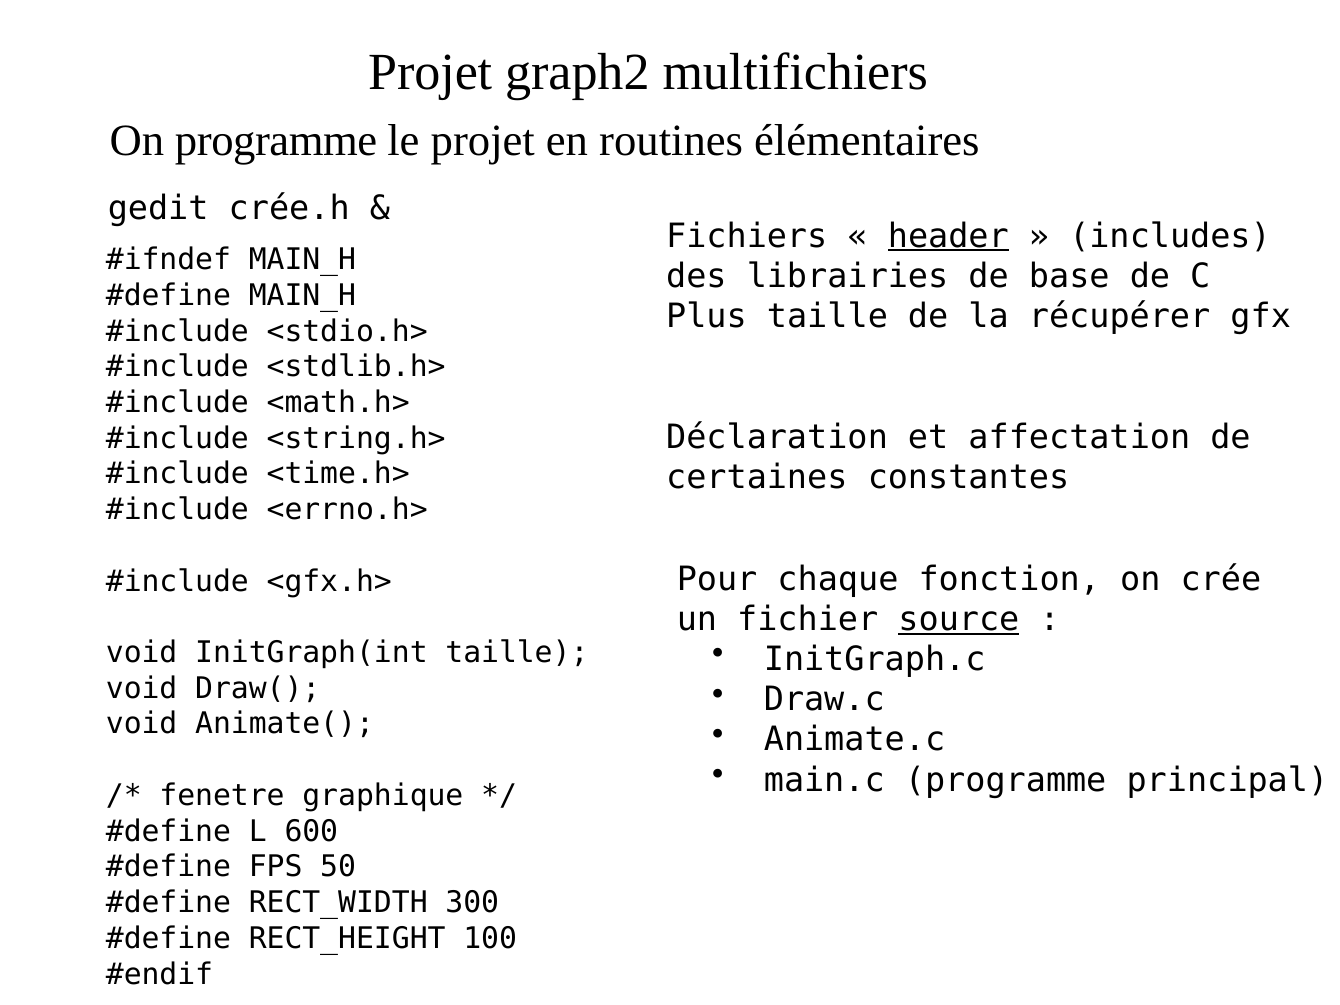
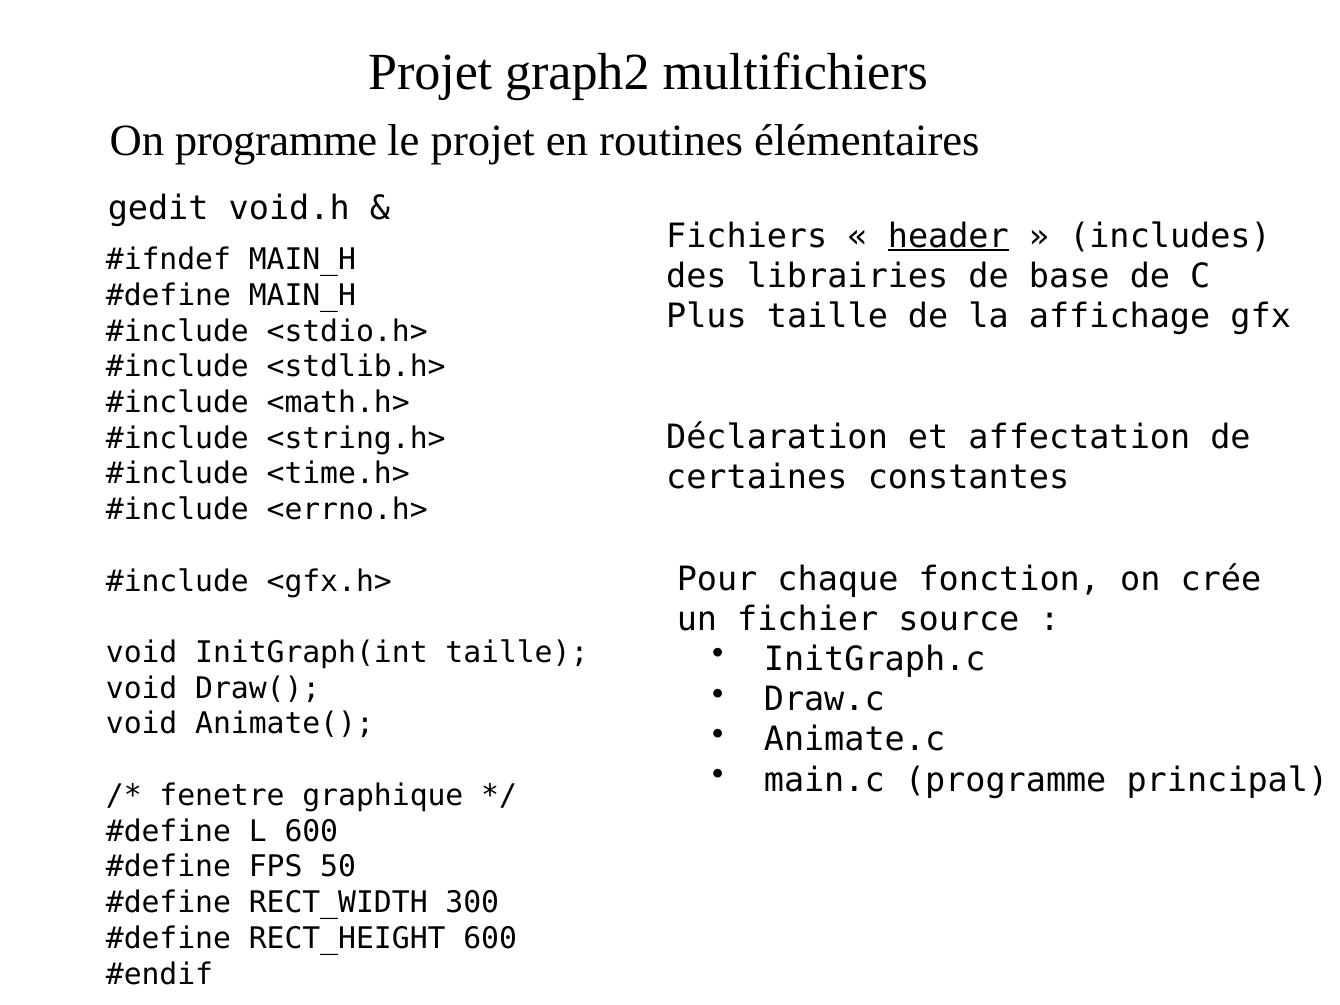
crée.h: crée.h -> void.h (289, 208)
récupérer: récupérer -> affichage (1120, 316)
source underline: present -> none (959, 619)
RECT_HEIGHT 100: 100 -> 600 (490, 938)
